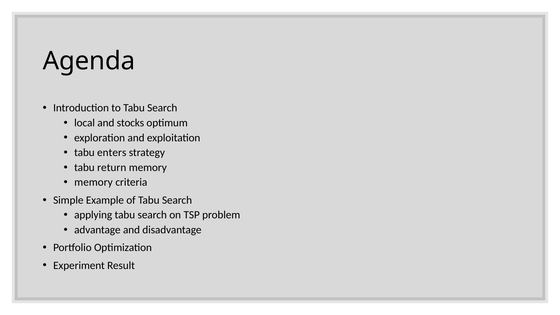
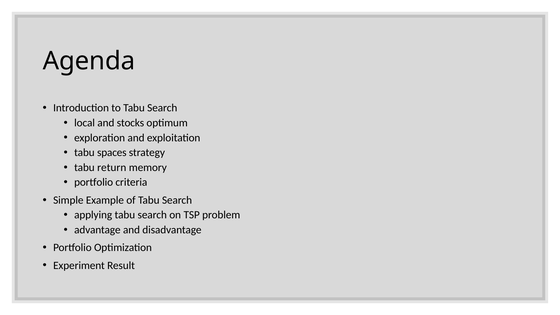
enters: enters -> spaces (112, 153)
memory: memory -> portfolio (94, 182)
